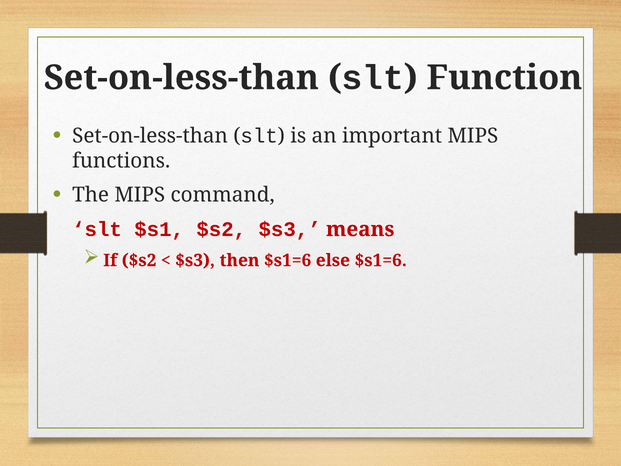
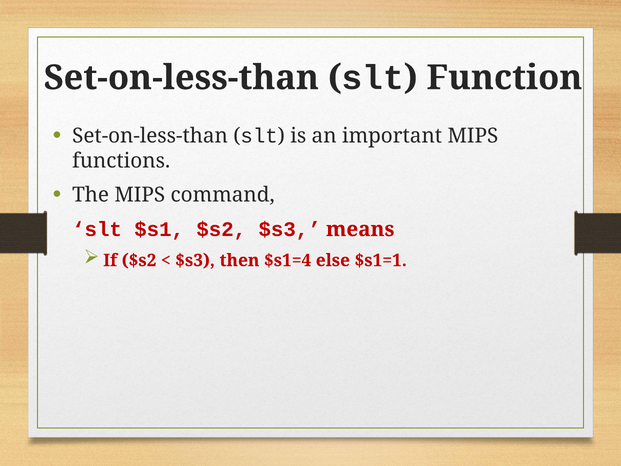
then $s1=6: $s1=6 -> $s1=4 (288, 260)
else $s1=6: $s1=6 -> $s1=1 (381, 260)
